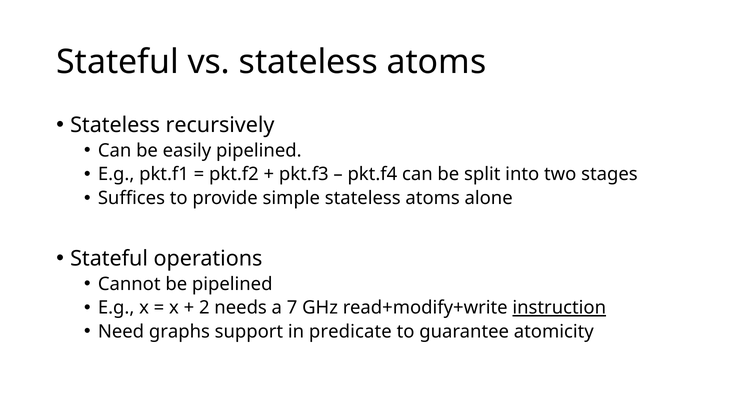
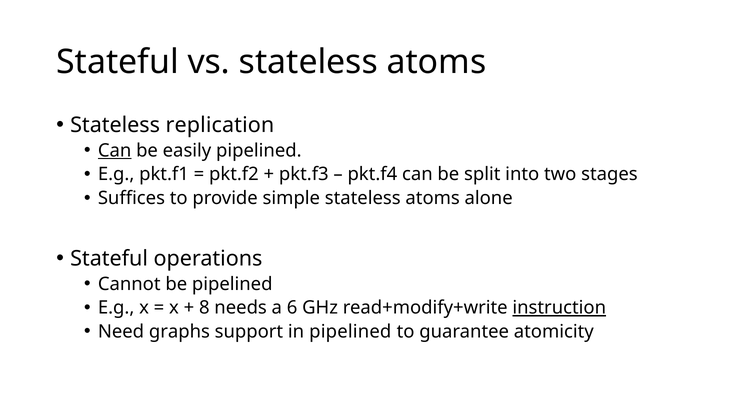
recursively: recursively -> replication (220, 125)
Can underline: none -> present (115, 150)
2: 2 -> 8 (204, 308)
7: 7 -> 6 (292, 308)
in predicate: predicate -> pipelined (350, 331)
